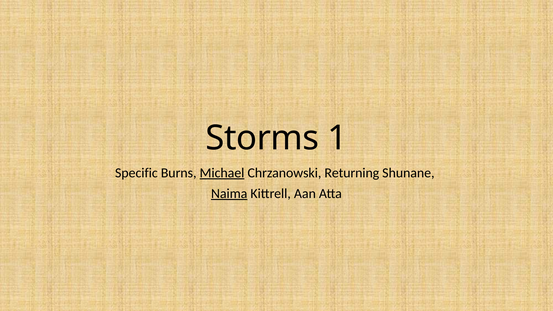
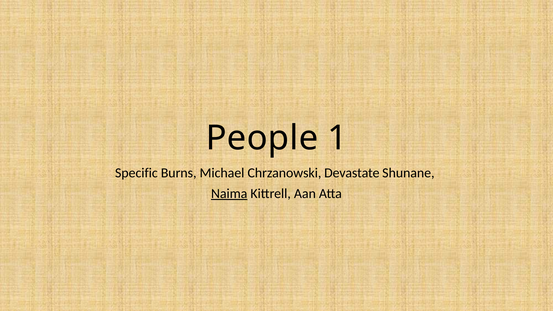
Storms: Storms -> People (262, 138)
Michael underline: present -> none (222, 173)
Returning: Returning -> Devastate (352, 173)
